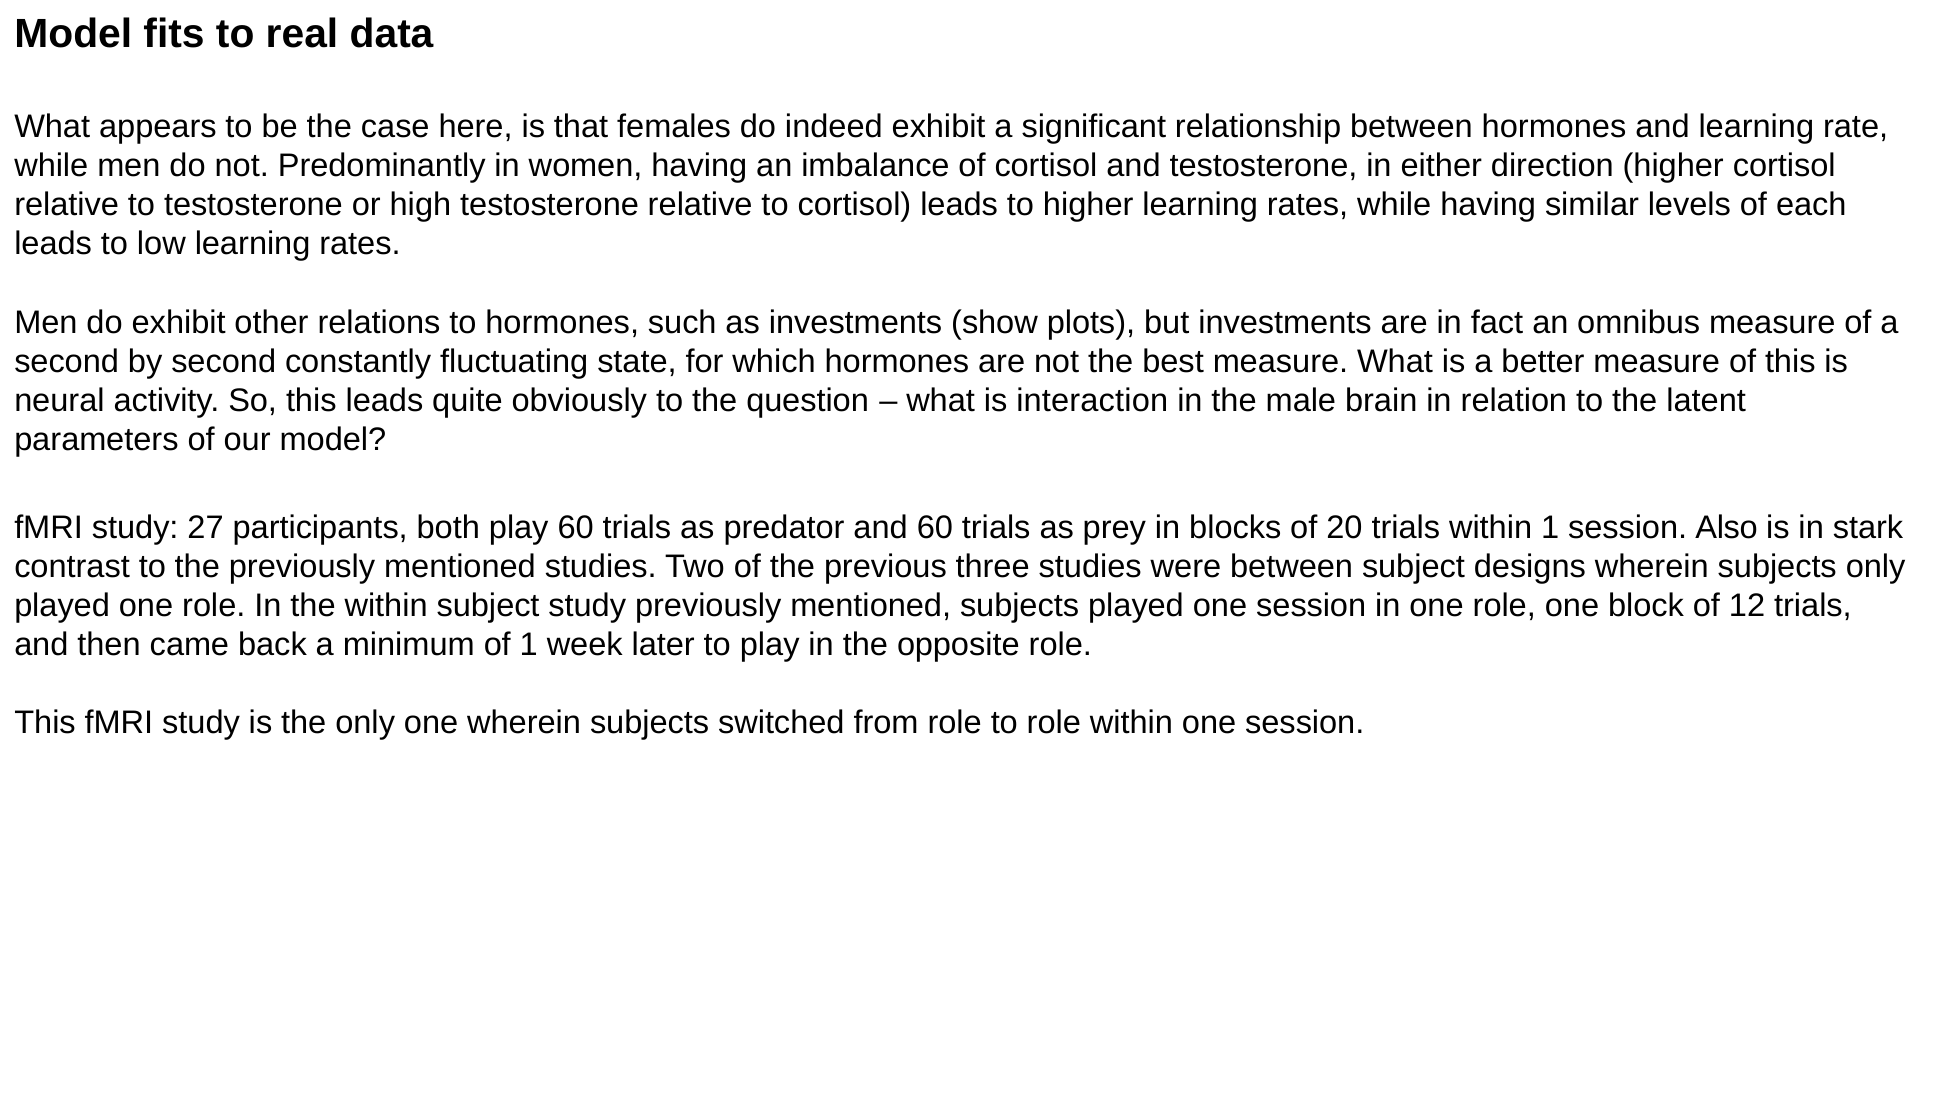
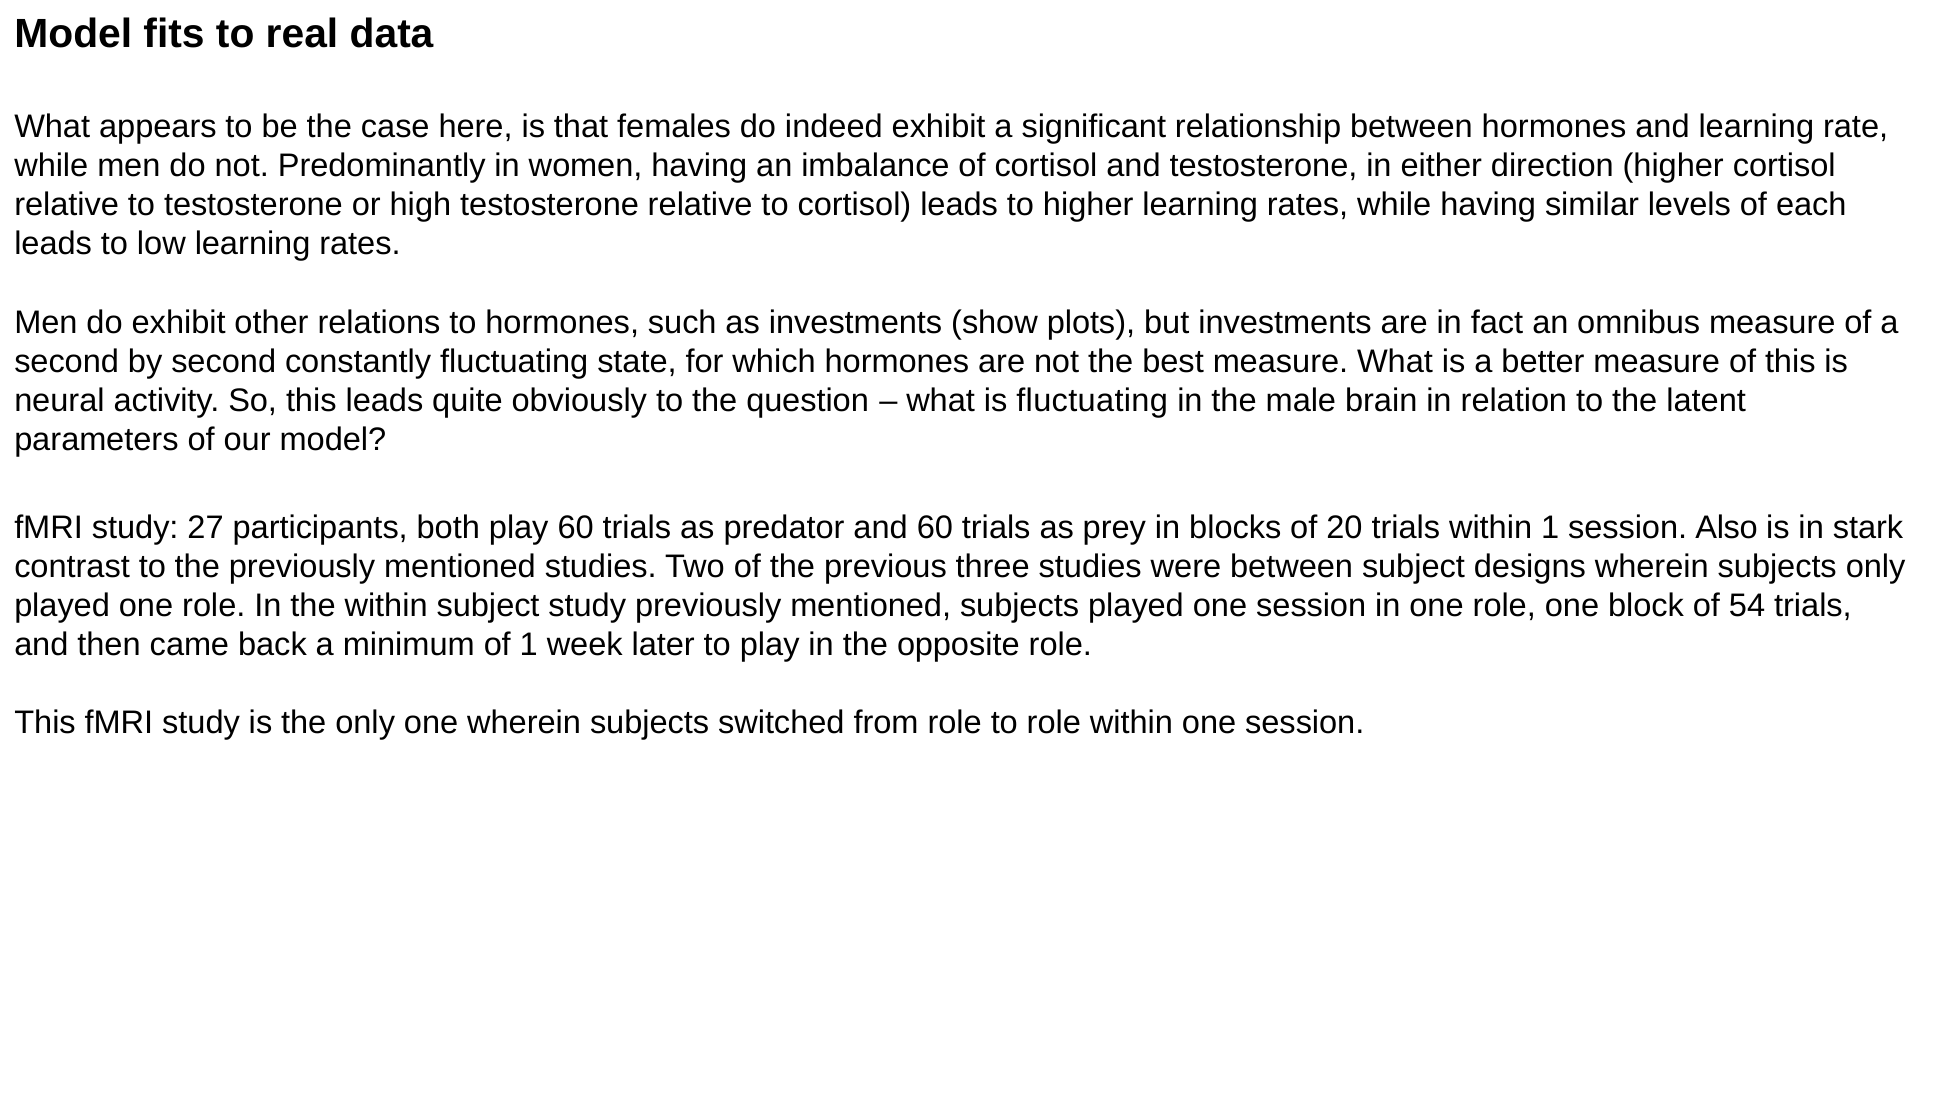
is interaction: interaction -> fluctuating (1092, 401)
12: 12 -> 54 (1747, 606)
